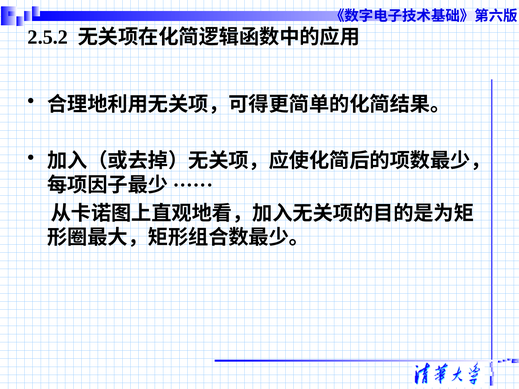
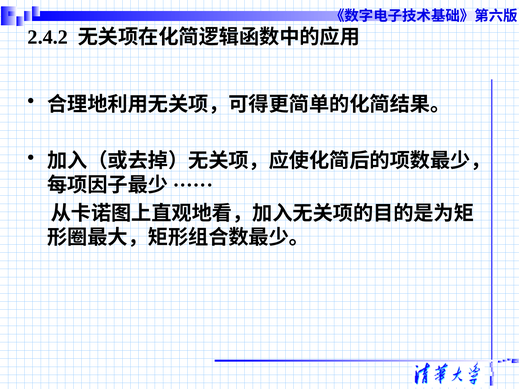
2.5.2: 2.5.2 -> 2.4.2 (48, 37)
